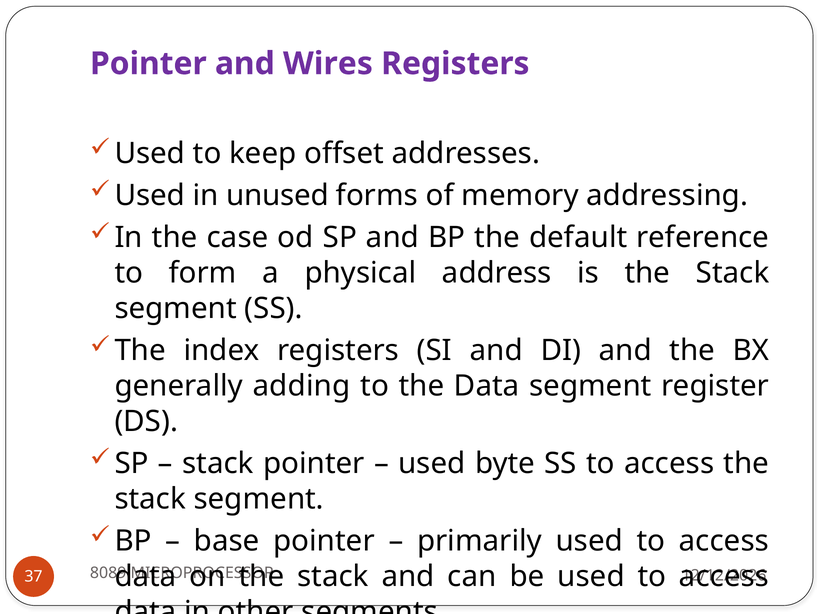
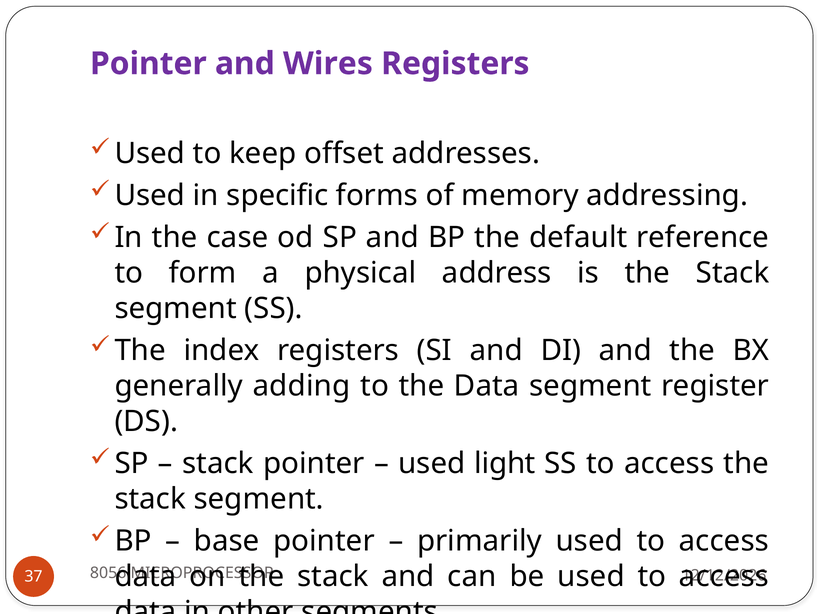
unused: unused -> specific (277, 196)
byte: byte -> light (505, 464)
8089: 8089 -> 8056 (108, 573)
